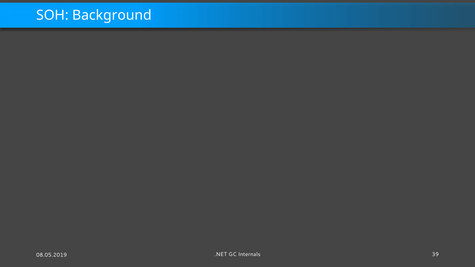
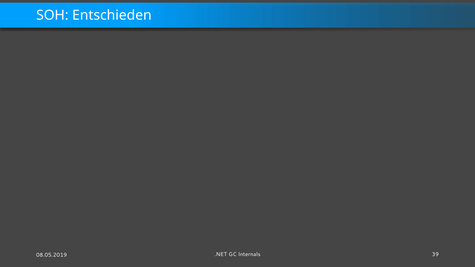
Background: Background -> Entschieden (112, 15)
